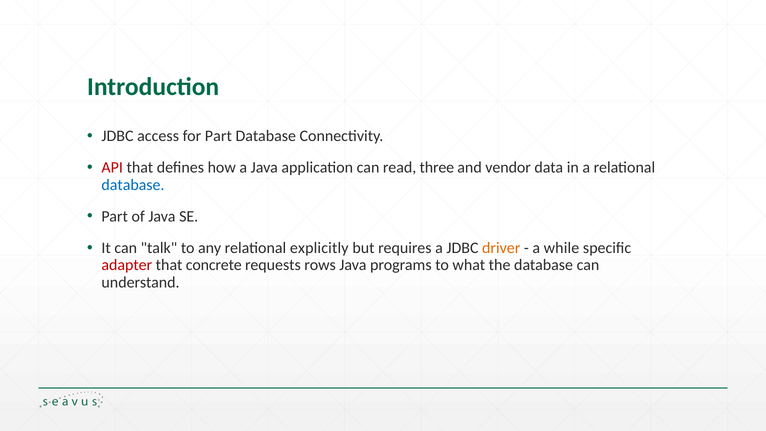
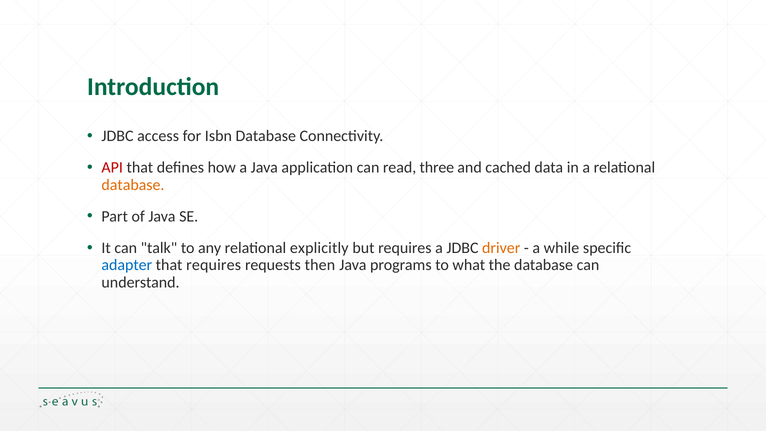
for Part: Part -> Isbn (218, 136)
vendor: vendor -> cached (508, 167)
database colour: blue -> orange (133, 185)
adapter colour: red -> blue (127, 265)
that concrete: concrete -> requires (214, 265)
rows: rows -> then (320, 265)
